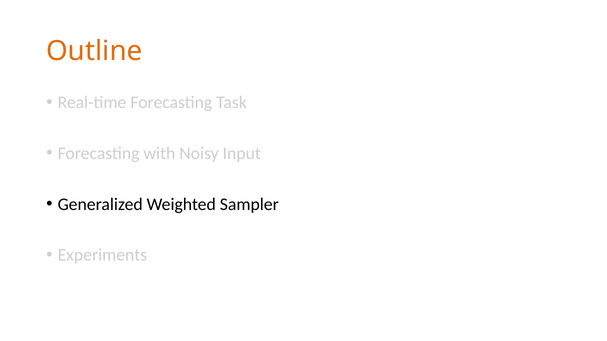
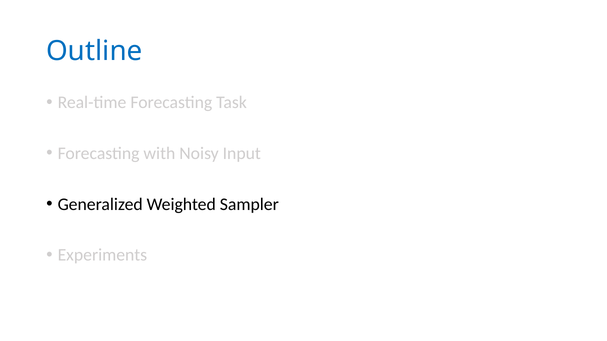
Outline colour: orange -> blue (94, 51)
